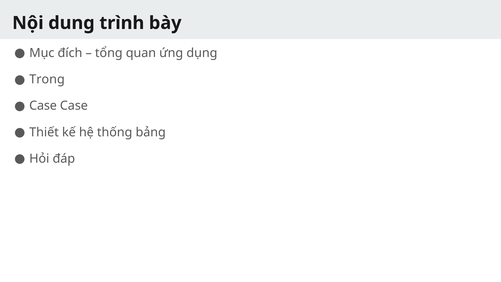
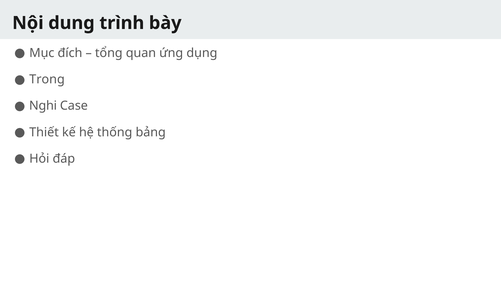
Case: Case -> Nghi (43, 106)
